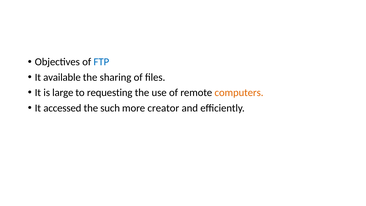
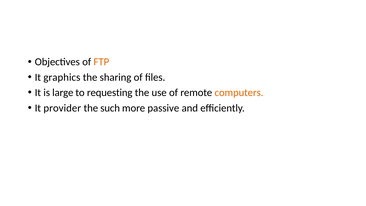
FTP colour: blue -> orange (101, 62)
available: available -> graphics (62, 77)
accessed: accessed -> provider (62, 108)
creator: creator -> passive (163, 108)
